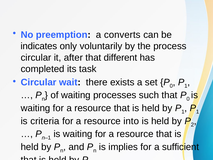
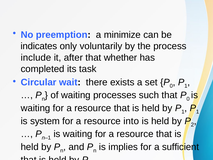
converts: converts -> minimize (122, 35)
circular: circular -> include (36, 57)
different: different -> whether (121, 57)
criteria: criteria -> system (45, 121)
